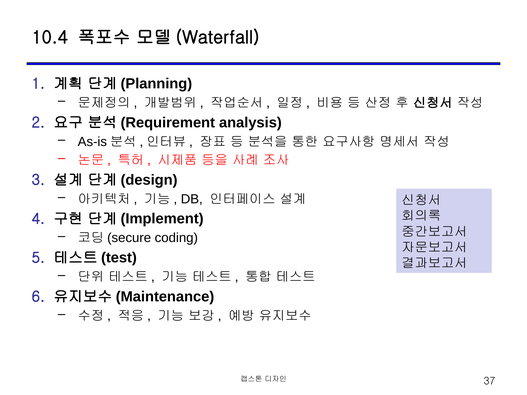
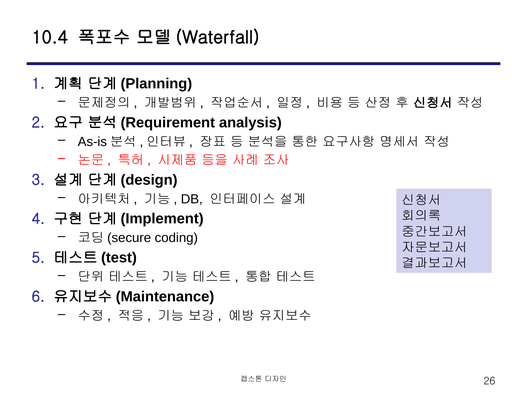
37: 37 -> 26 (489, 381)
